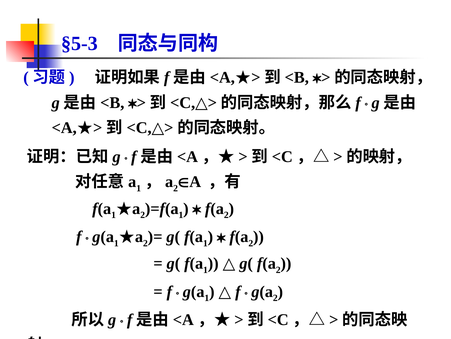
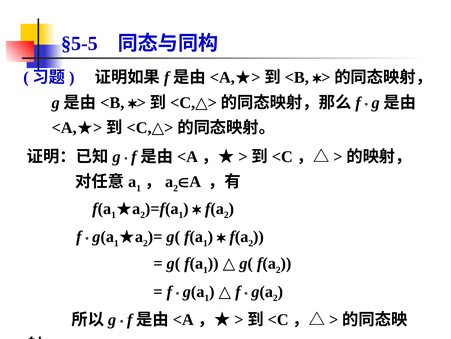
§5-3: §5-3 -> §5-5 (80, 43)
